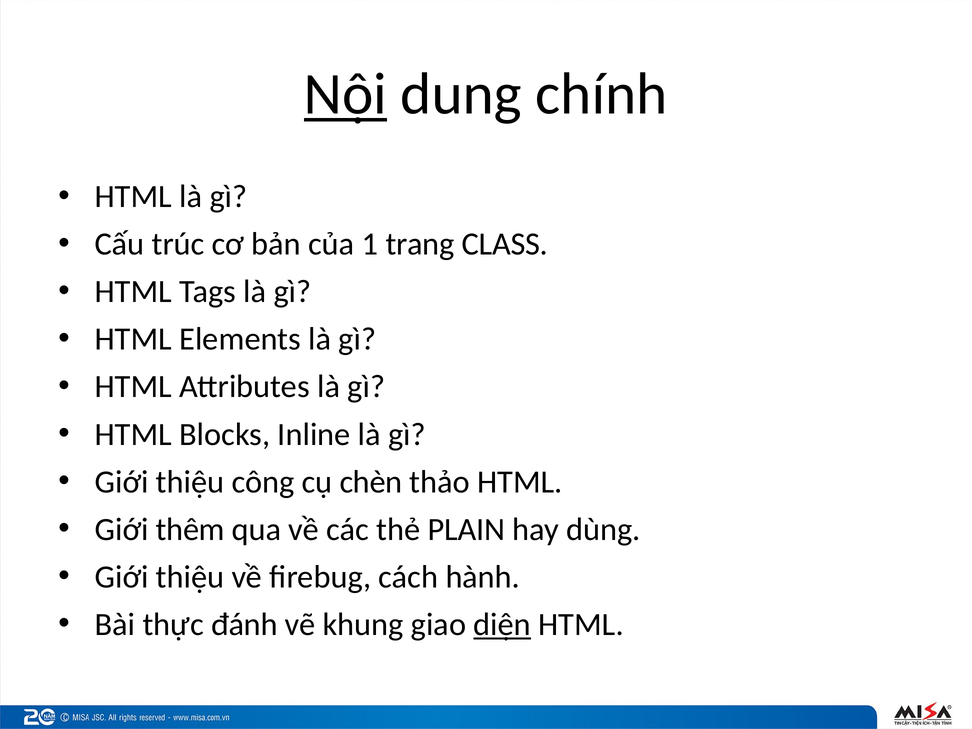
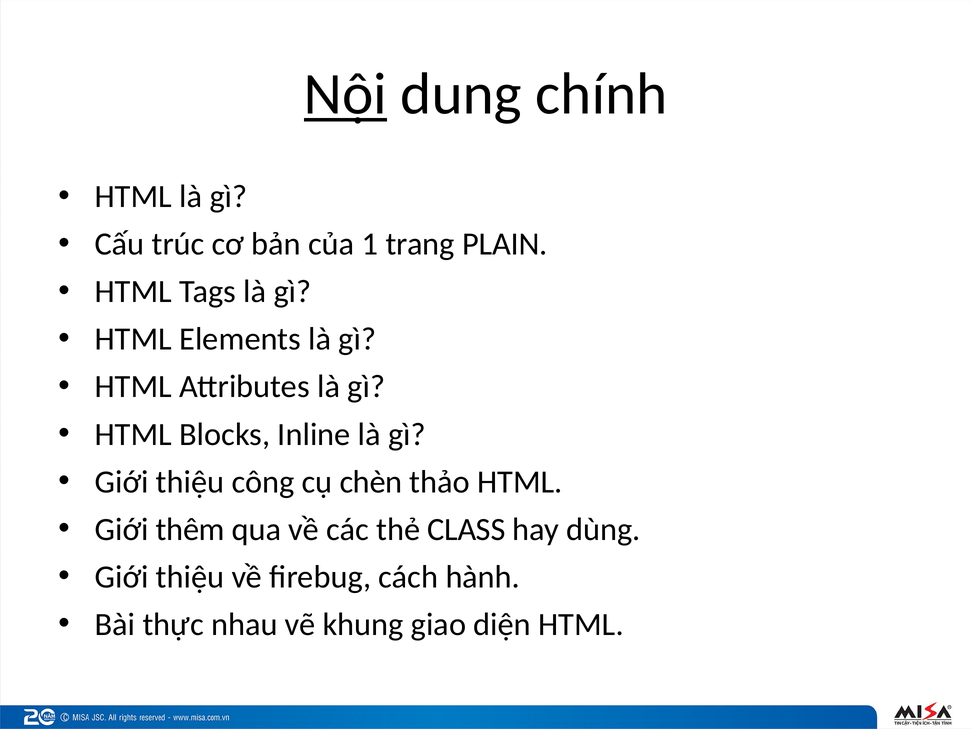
CLASS: CLASS -> PLAIN (505, 244)
PLAIN: PLAIN -> CLASS (466, 529)
đánh: đánh -> nhau (244, 624)
diện underline: present -> none (502, 624)
